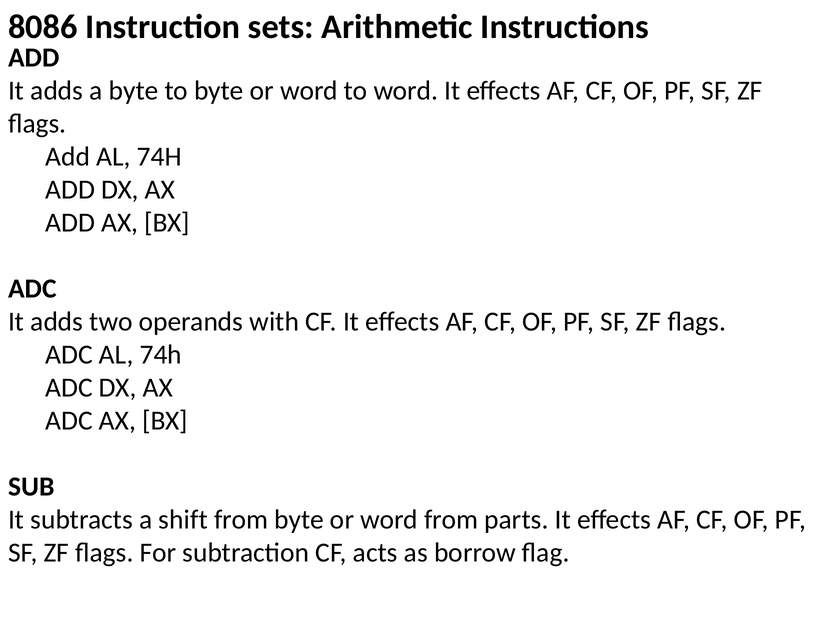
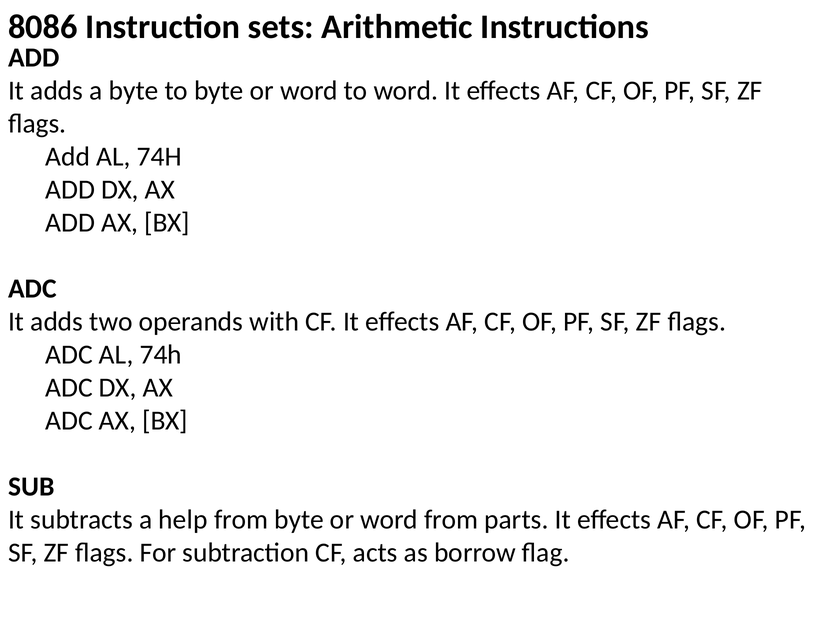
shift: shift -> help (183, 520)
